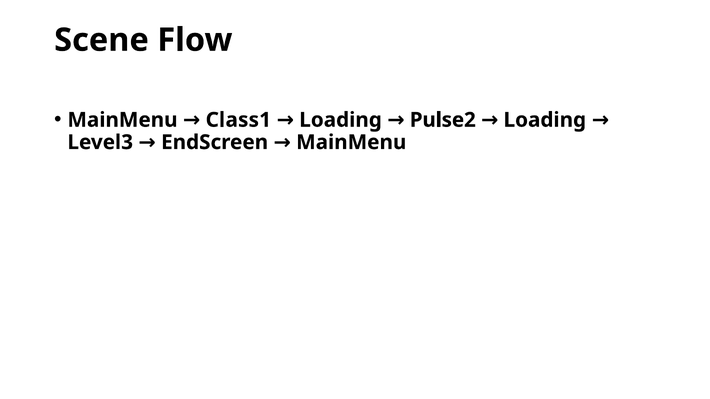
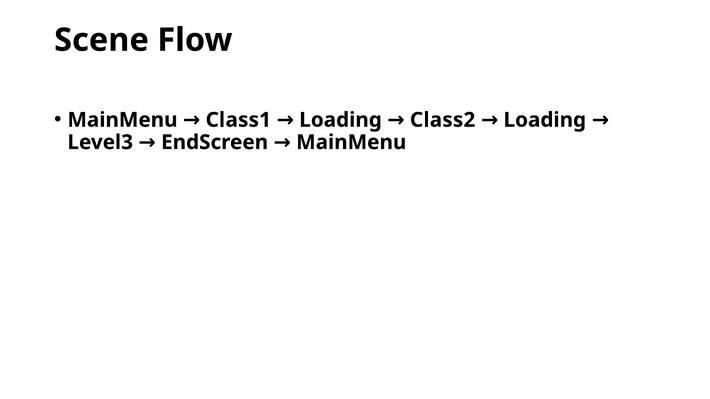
Pulse2: Pulse2 -> Class2 (443, 120)
